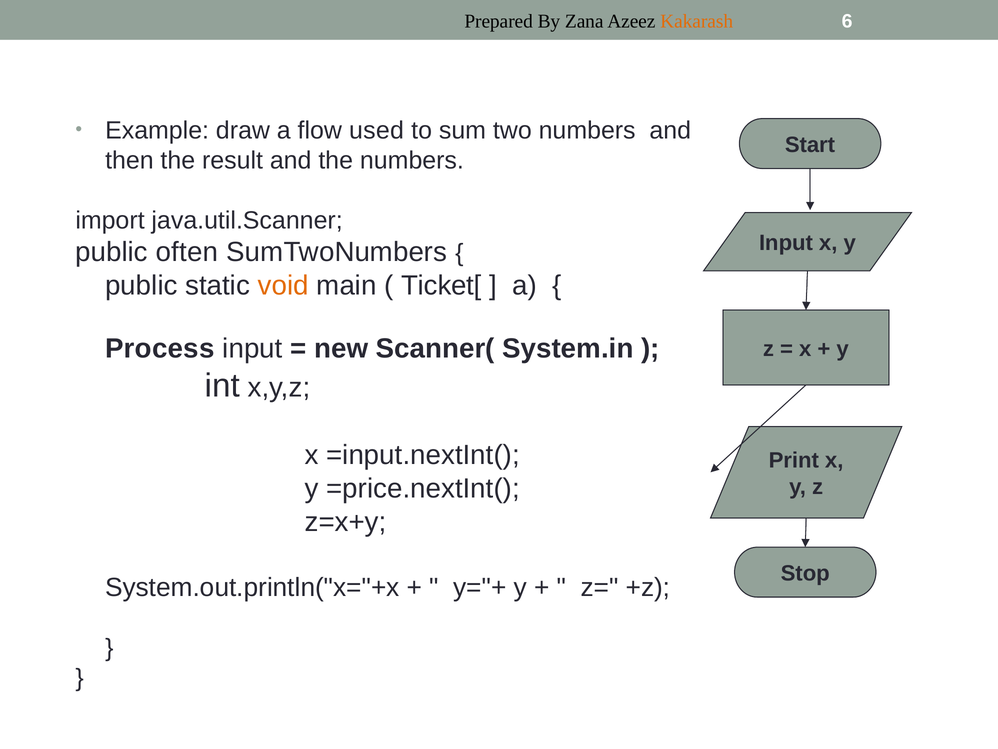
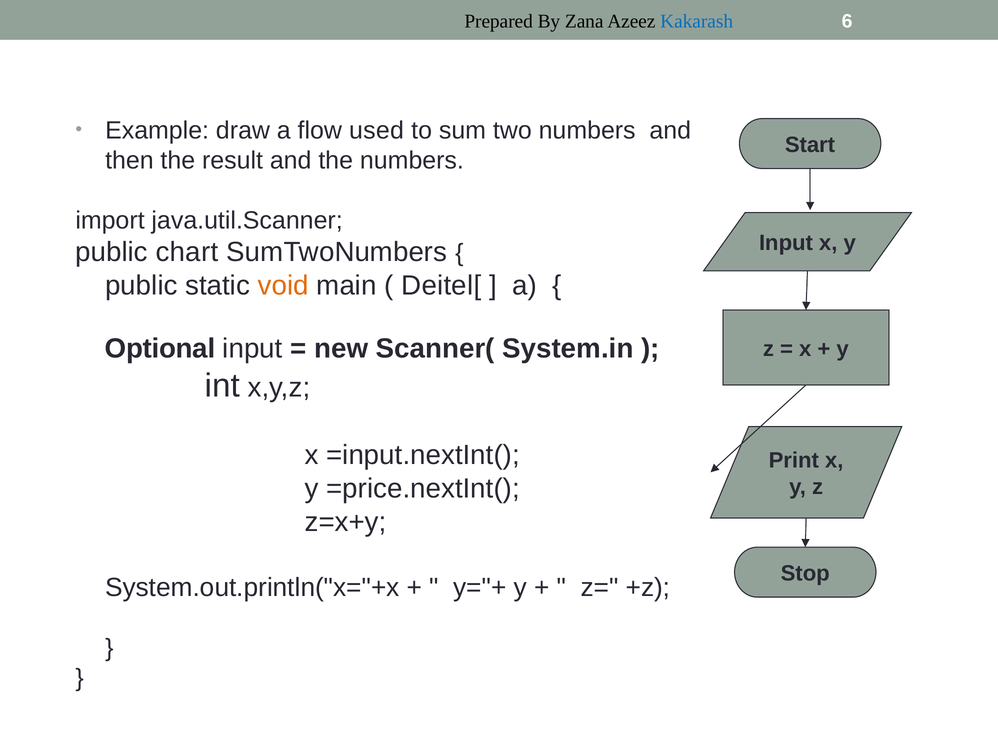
Kakarash colour: orange -> blue (697, 21)
often: often -> chart (187, 252)
Ticket[: Ticket[ -> Deitel[ (441, 285)
Process: Process -> Optional (160, 348)
